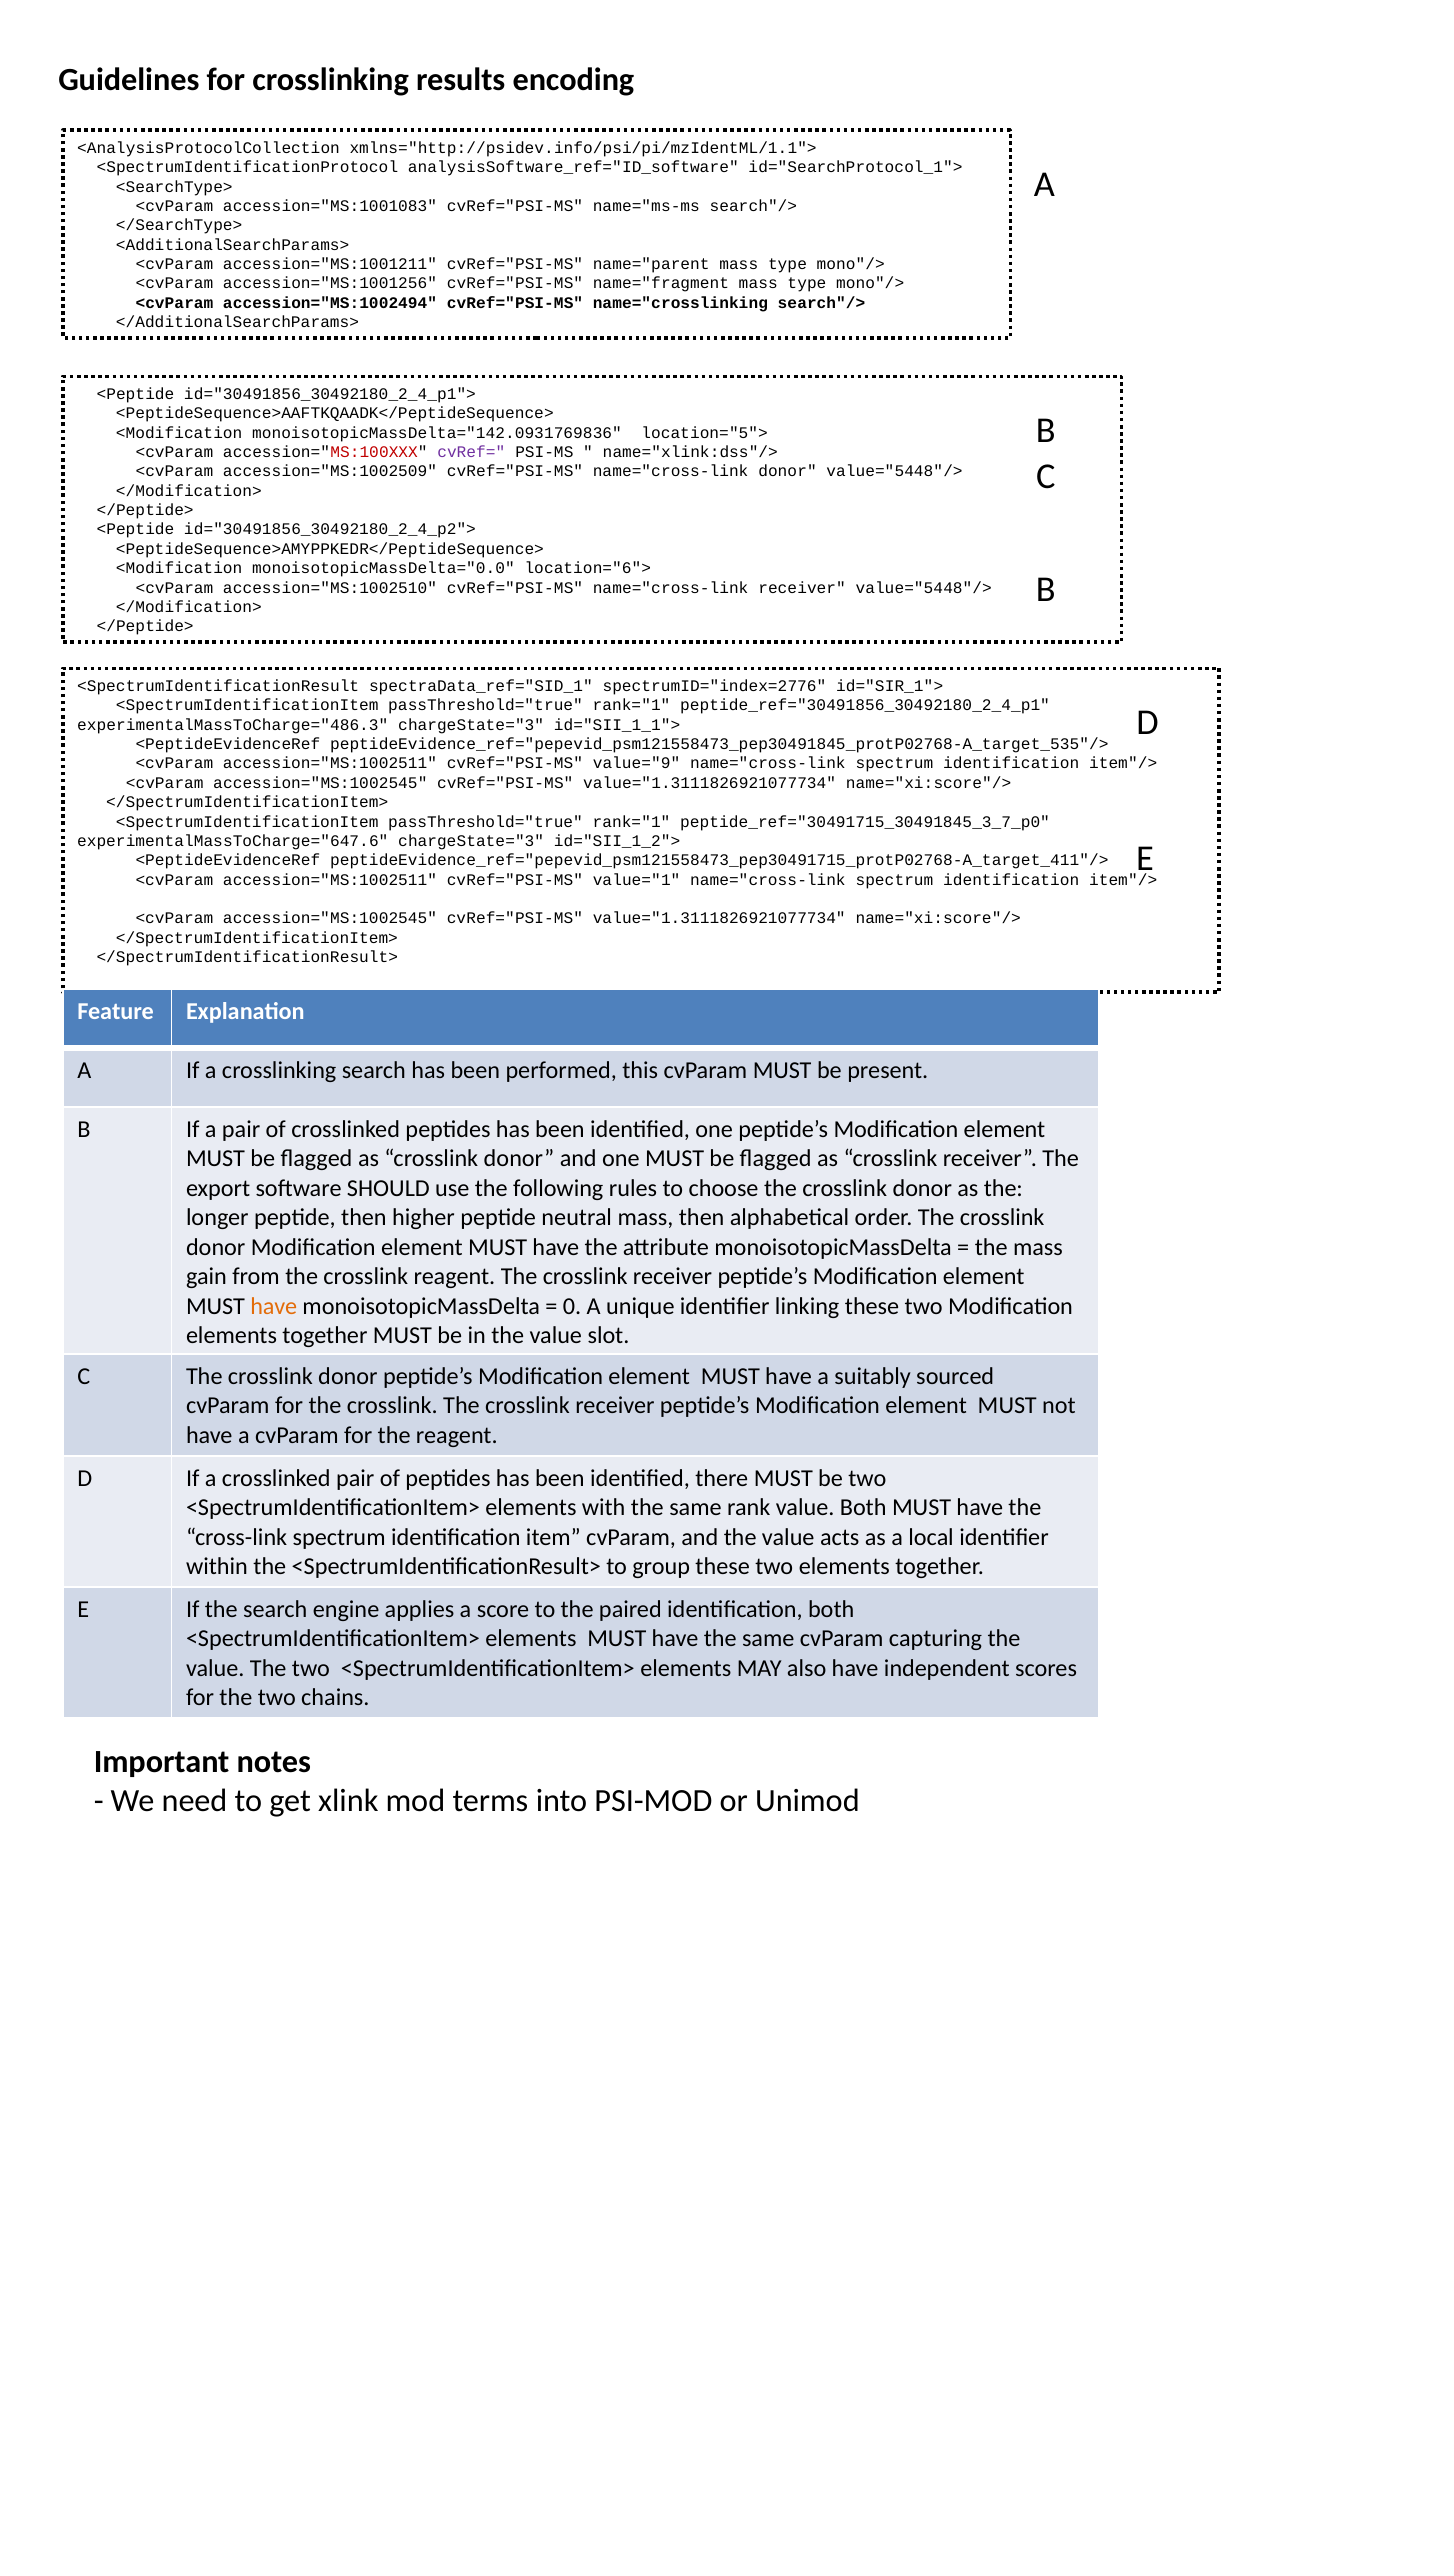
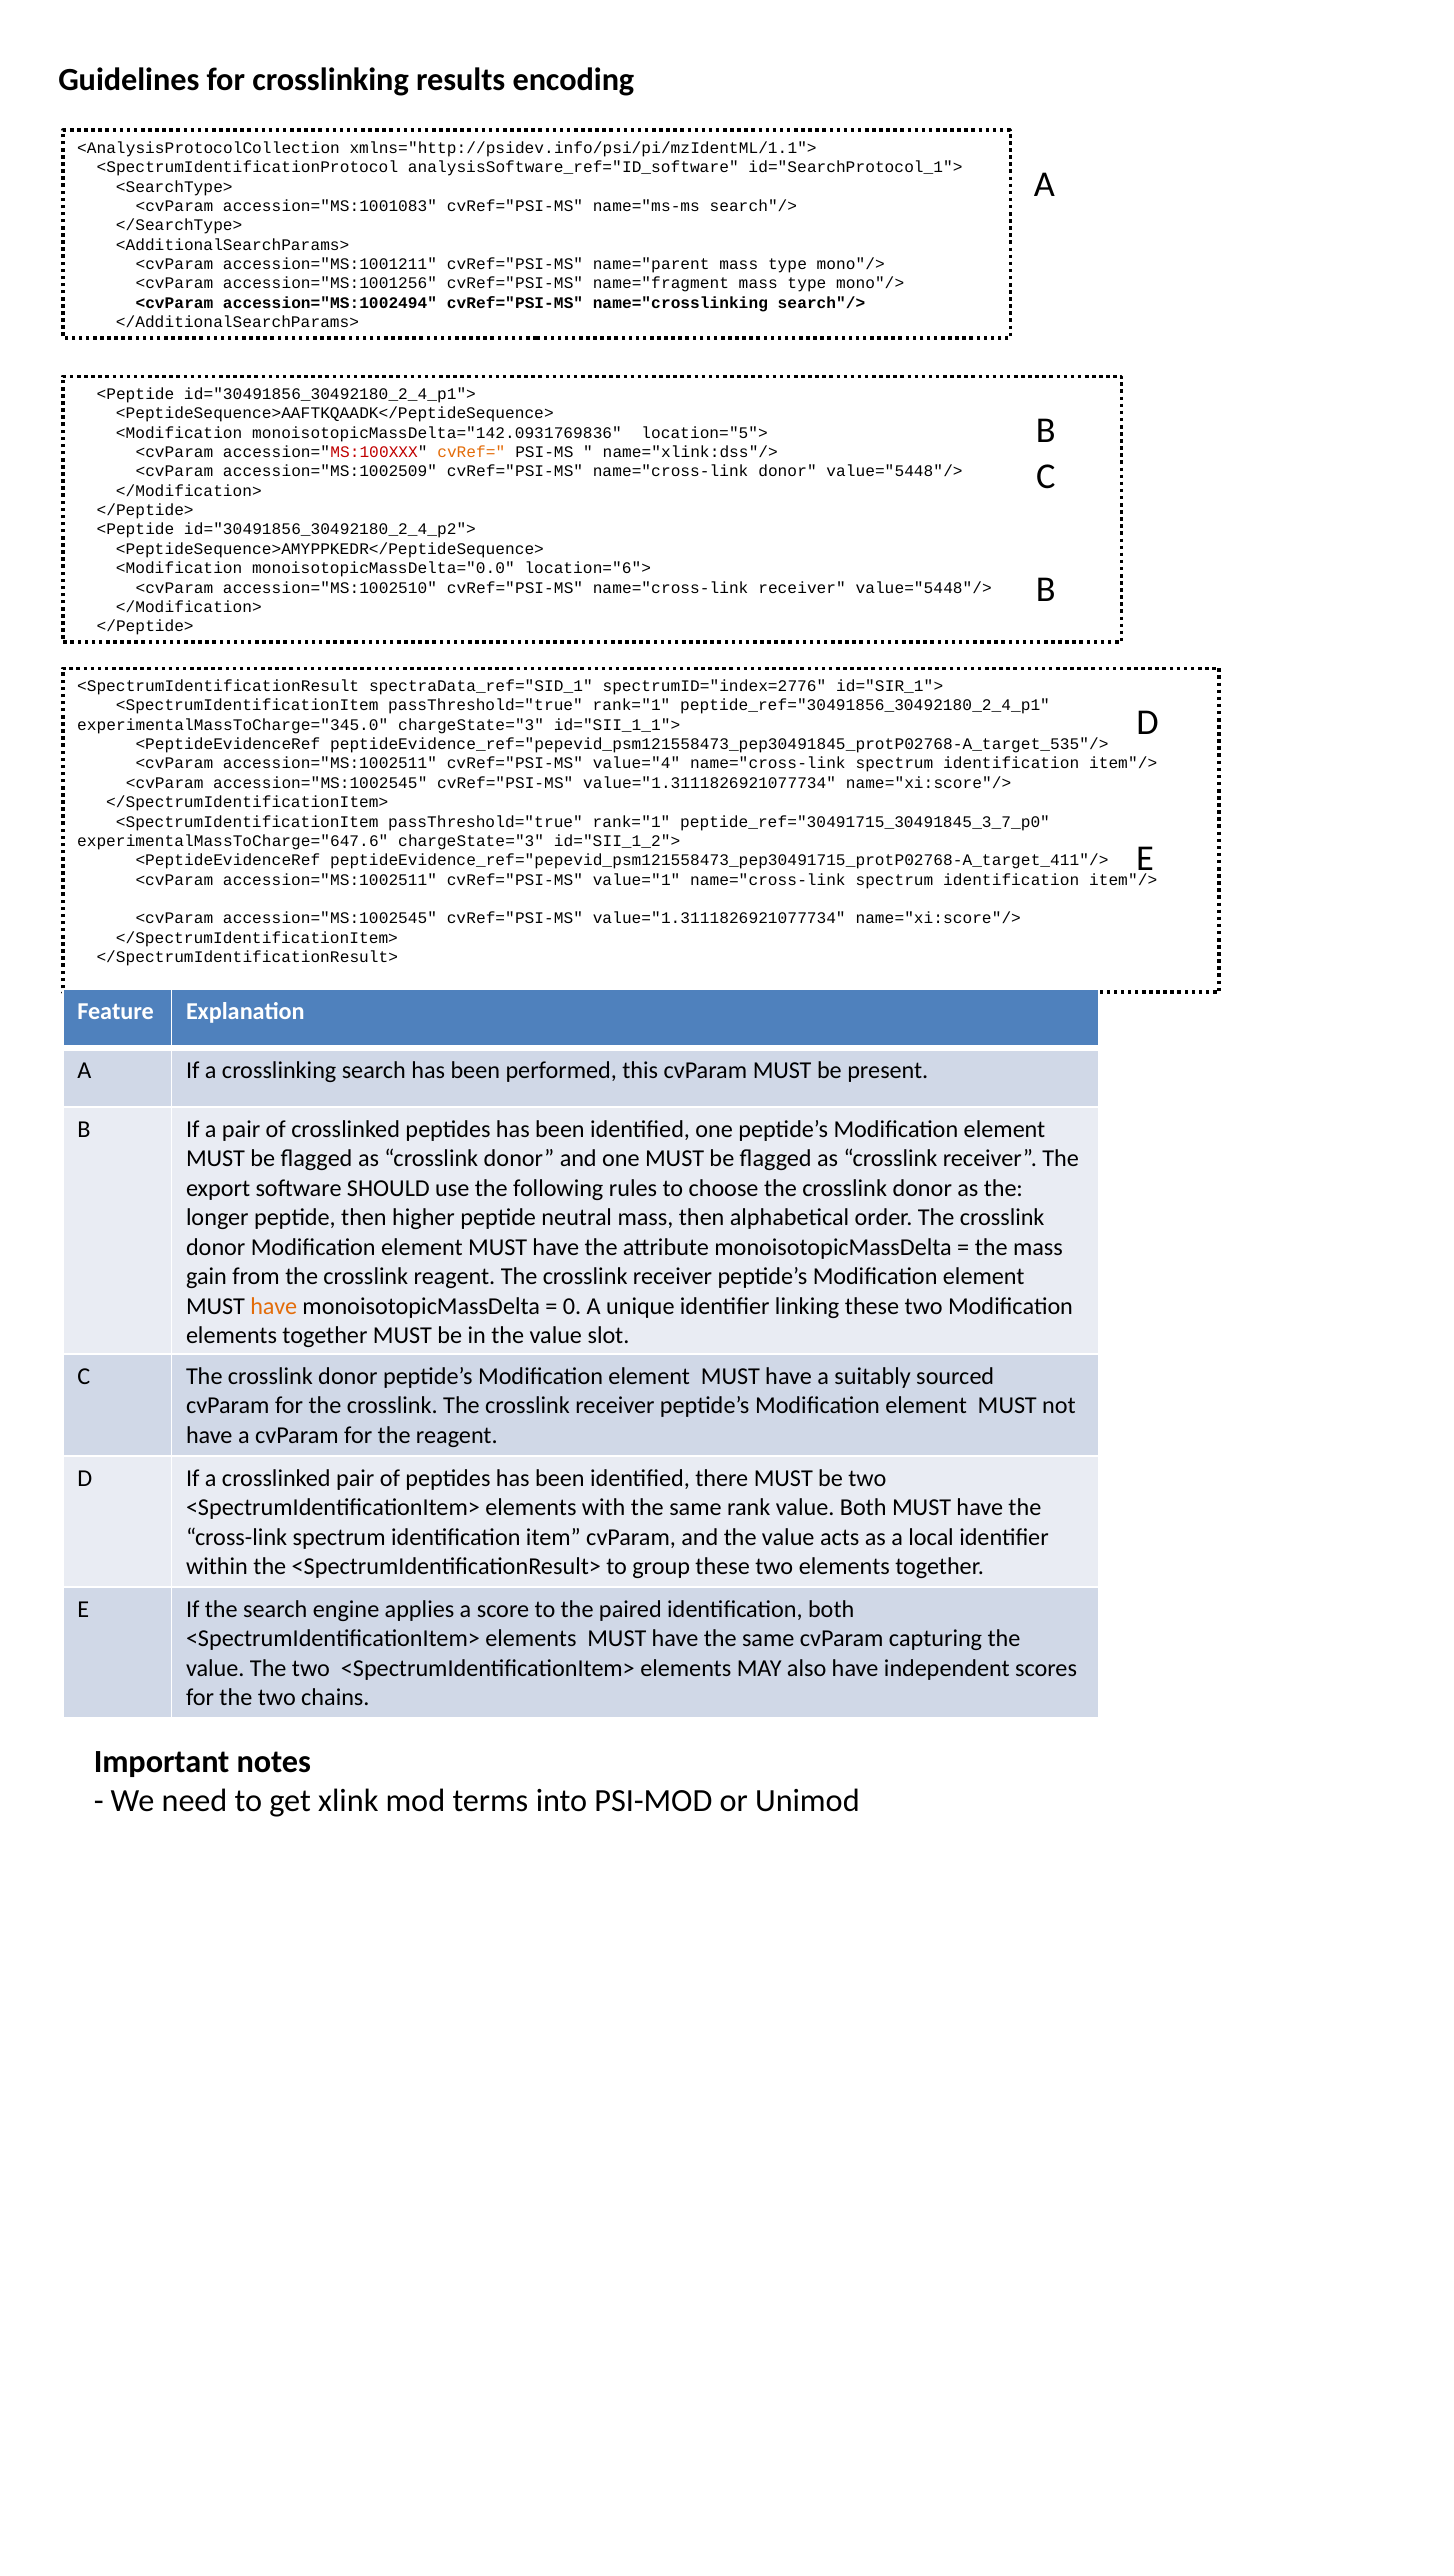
cvRef= colour: purple -> orange (471, 452)
experimentalMassToCharge="486.3: experimentalMassToCharge="486.3 -> experimentalMassToCharge="345.0 (233, 725)
value="9: value="9 -> value="4 (637, 764)
